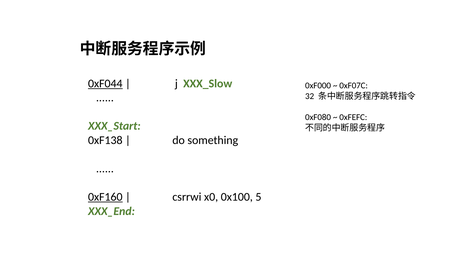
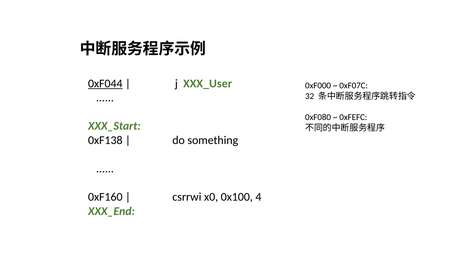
XXX_Slow: XXX_Slow -> XXX_User (208, 84)
0xF160 underline: present -> none (105, 197)
5: 5 -> 4 (258, 197)
